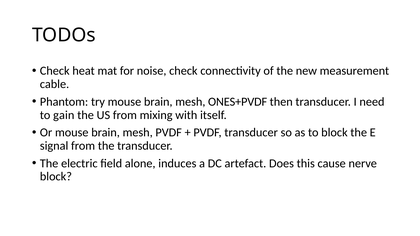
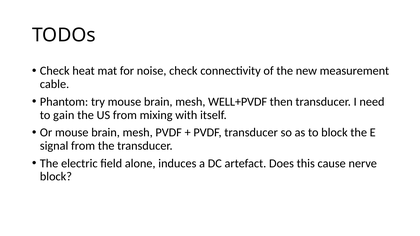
ONES+PVDF: ONES+PVDF -> WELL+PVDF (238, 102)
